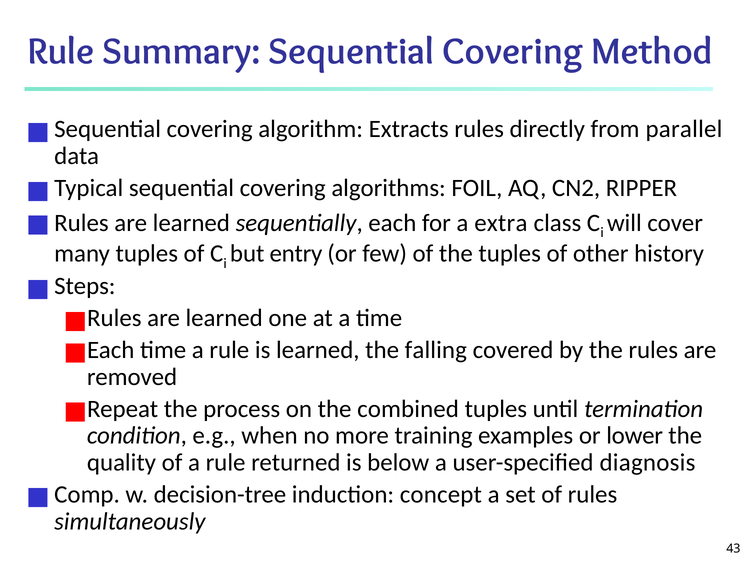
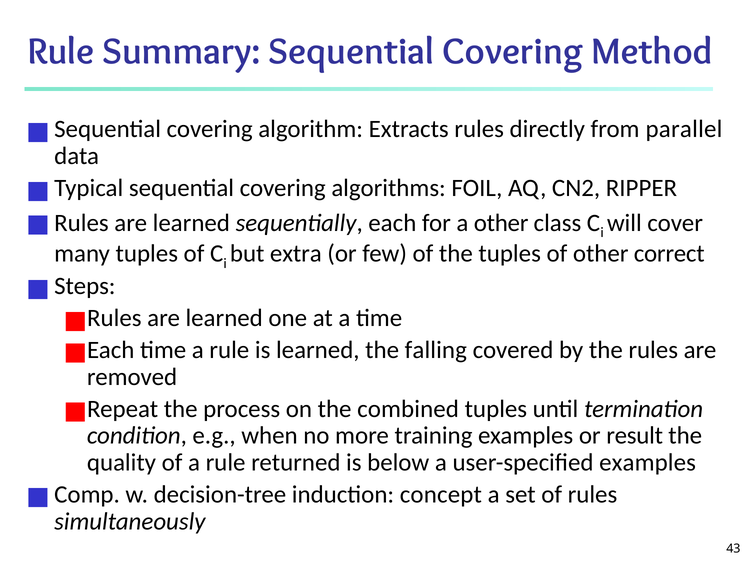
a extra: extra -> other (501, 223)
entry: entry -> extra (296, 254)
history: history -> correct (669, 254)
lower: lower -> result (635, 436)
user-specified diagnosis: diagnosis -> examples (648, 463)
